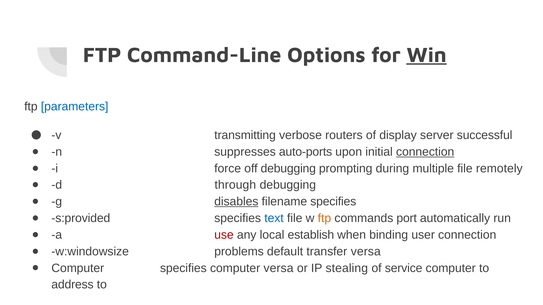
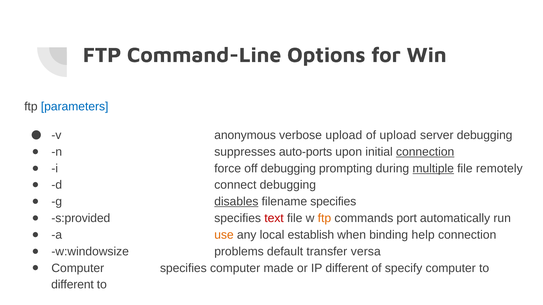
Win underline: present -> none (427, 55)
transmitting: transmitting -> anonymous (245, 135)
verbose routers: routers -> upload (344, 135)
of display: display -> upload (398, 135)
server successful: successful -> debugging (485, 135)
multiple underline: none -> present (433, 169)
through: through -> connect (235, 185)
text colour: blue -> red (274, 219)
use colour: red -> orange (224, 235)
user: user -> help (423, 235)
computer versa: versa -> made (279, 268)
IP stealing: stealing -> different (347, 268)
service: service -> specify (404, 268)
address: address -> different (73, 285)
